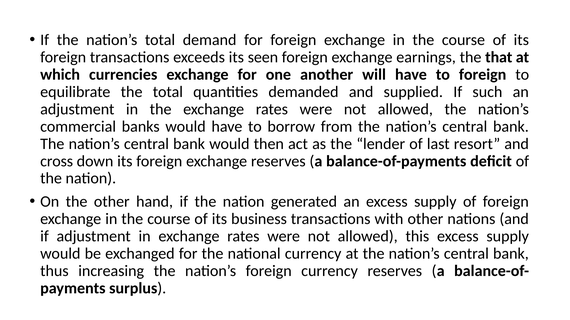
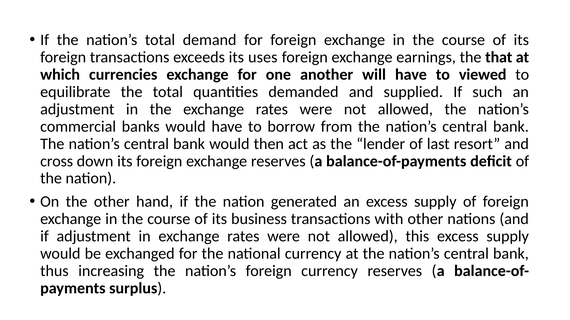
seen: seen -> uses (263, 57)
to foreign: foreign -> viewed (483, 75)
